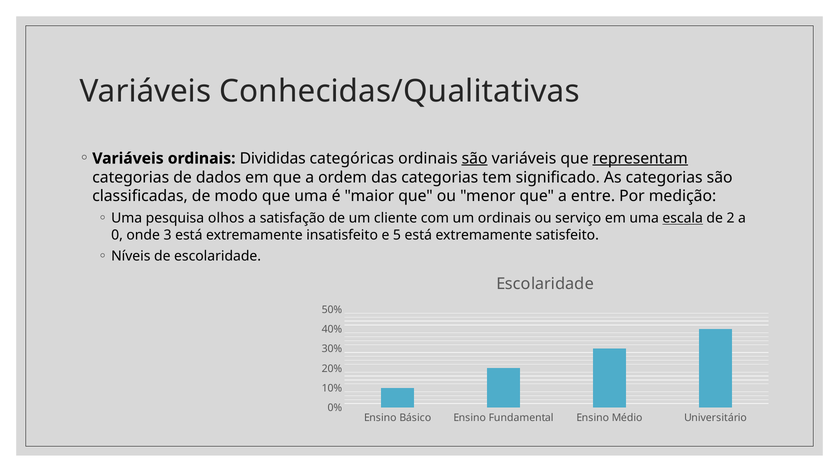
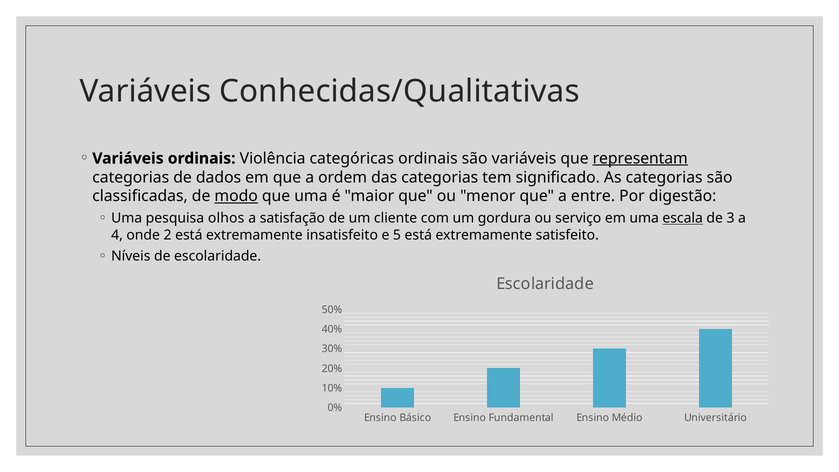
Divididas: Divididas -> Violência (273, 158)
são underline: present -> none (475, 158)
modo underline: none -> present (236, 196)
medição: medição -> digestão (683, 196)
um ordinais: ordinais -> gordura (504, 218)
2: 2 -> 3 (731, 218)
0: 0 -> 4 (117, 235)
3: 3 -> 2 (168, 235)
